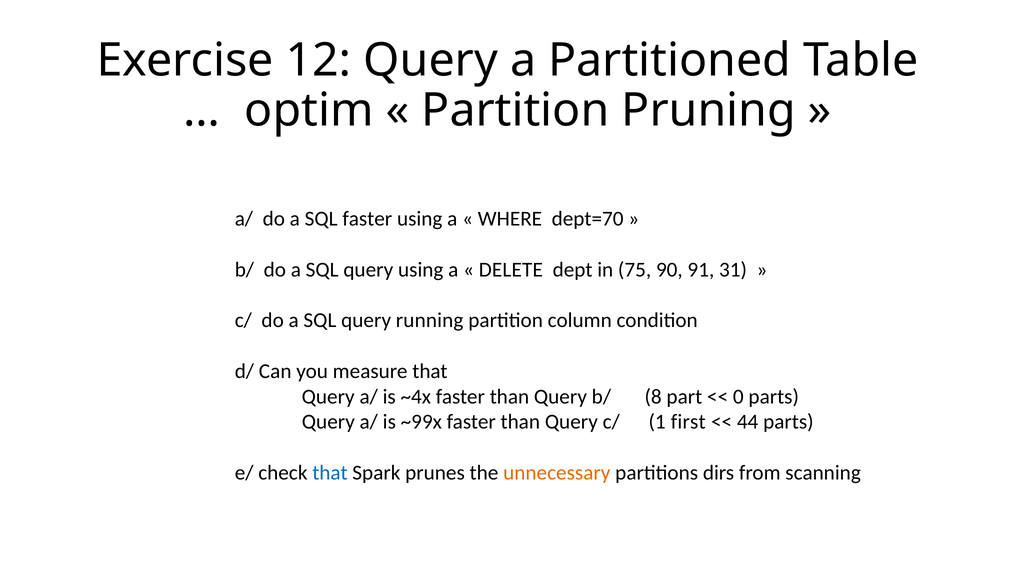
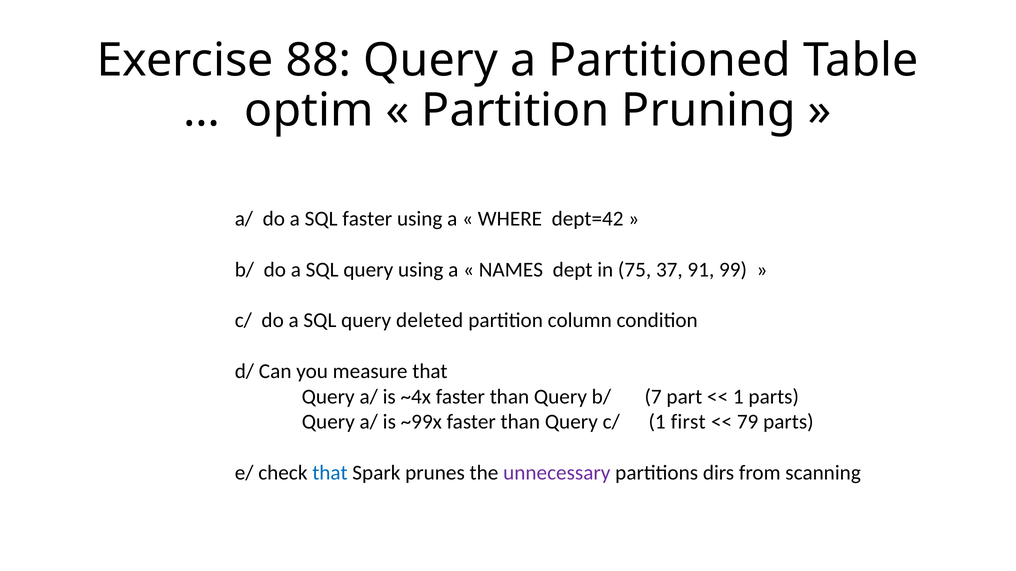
12: 12 -> 88 (319, 60)
dept=70: dept=70 -> dept=42 (588, 219)
DELETE: DELETE -> NAMES (511, 270)
90: 90 -> 37 (669, 270)
31: 31 -> 99 (733, 270)
running: running -> deleted (430, 321)
8: 8 -> 7 (653, 397)
0: 0 -> 1 (738, 397)
44: 44 -> 79 (748, 422)
unnecessary colour: orange -> purple (557, 473)
